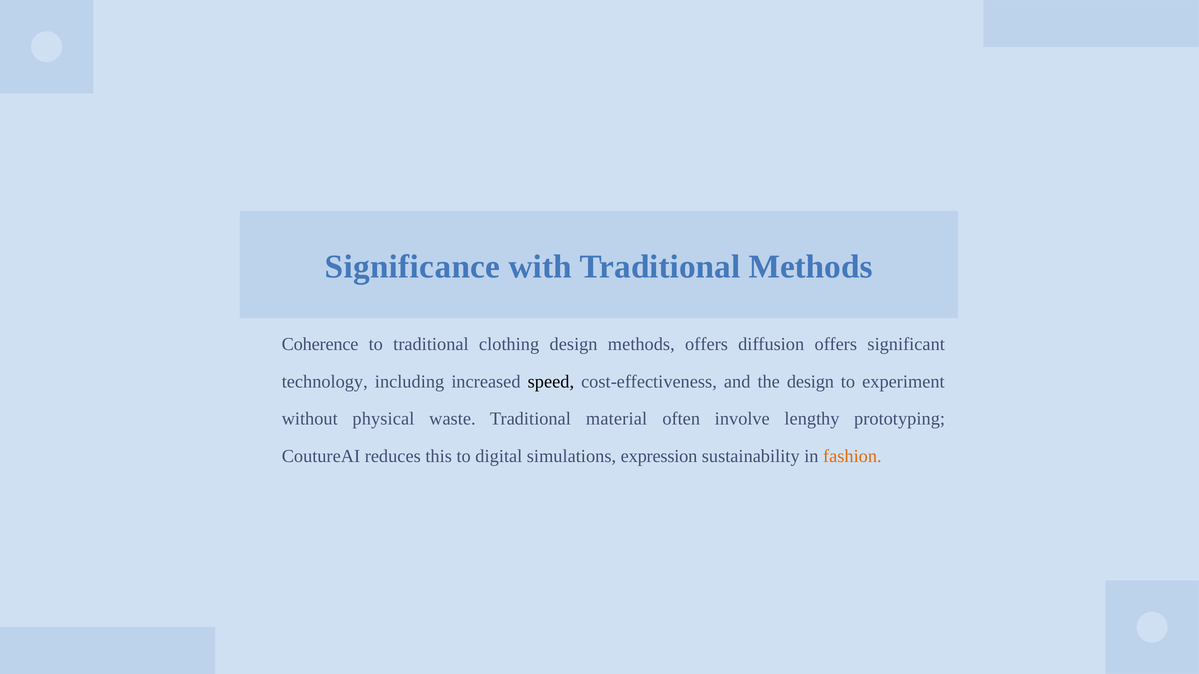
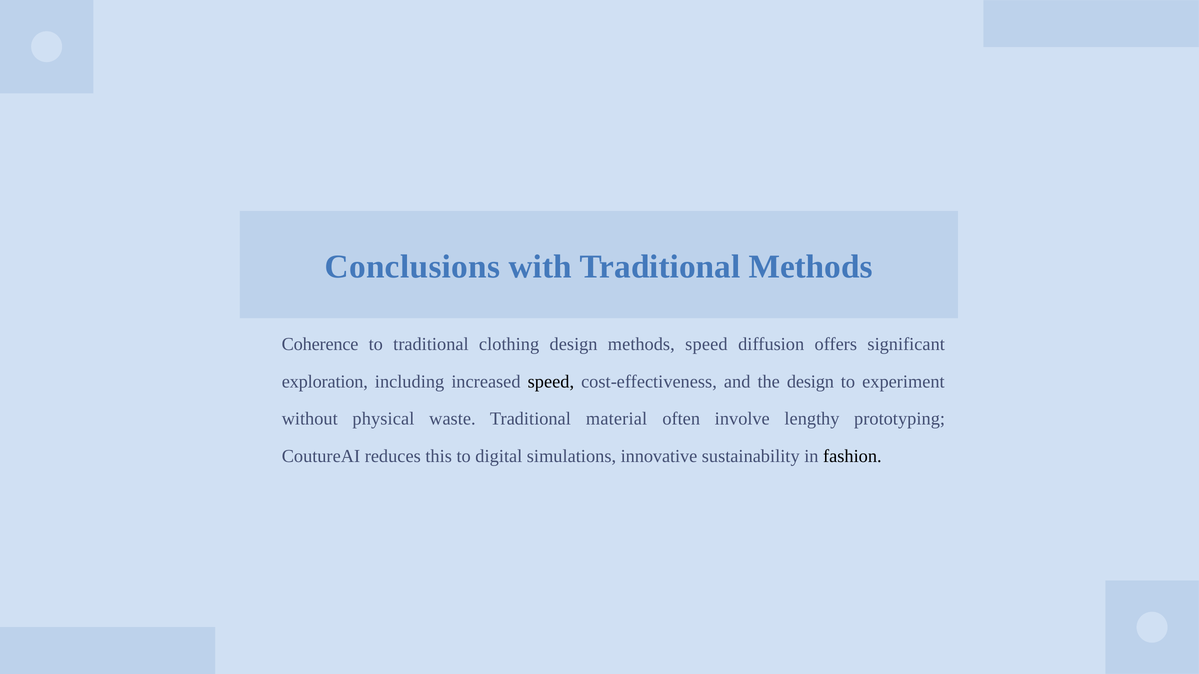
Significance: Significance -> Conclusions (412, 267)
methods offers: offers -> speed (706, 344)
technology: technology -> exploration (325, 382)
expression: expression -> innovative (659, 457)
fashion colour: orange -> black (852, 457)
